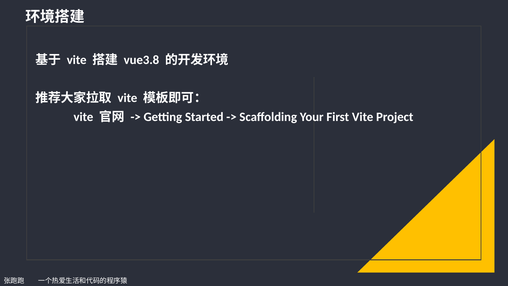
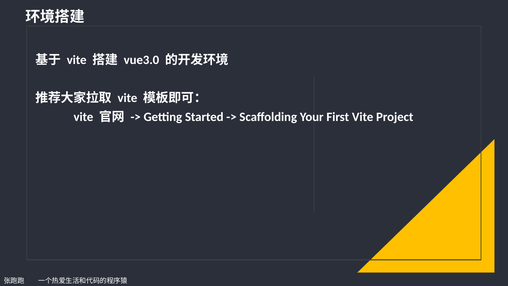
vue3.8: vue3.8 -> vue3.0 (141, 60)
